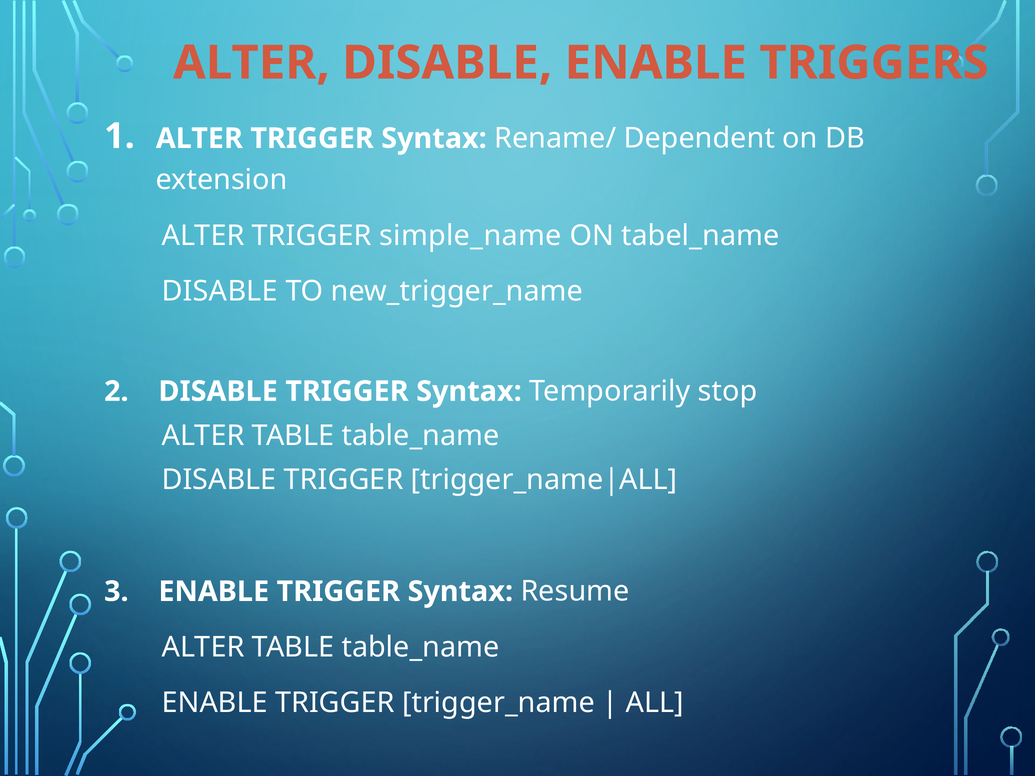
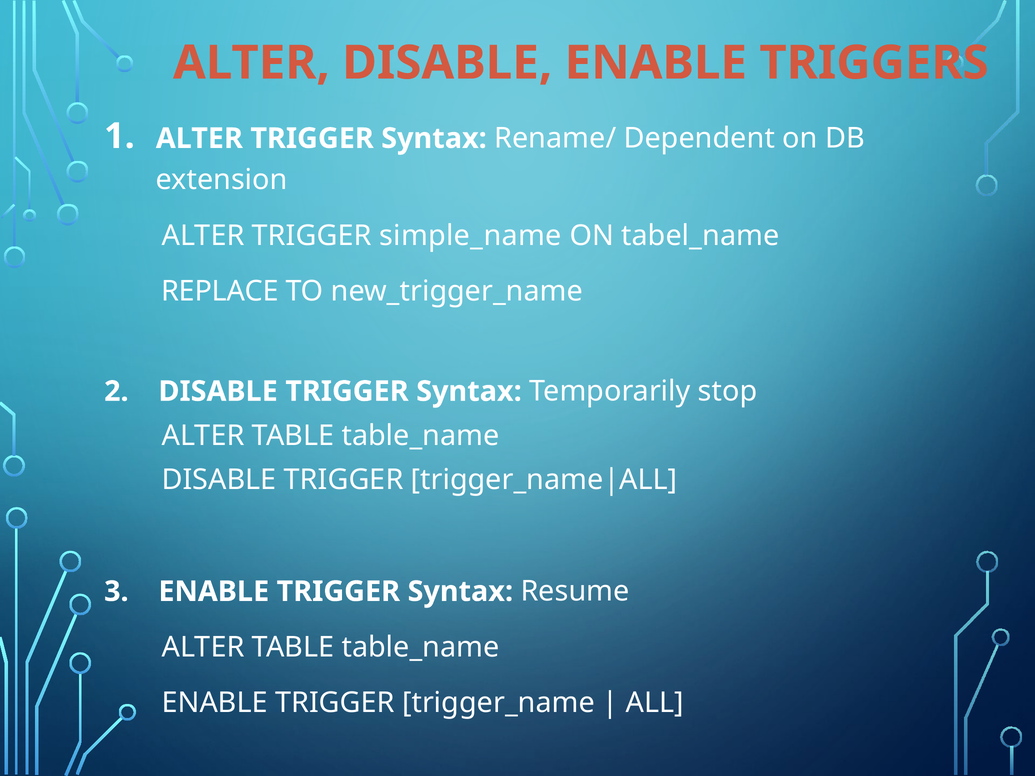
DISABLE: DISABLE -> REPLACE (220, 291)
